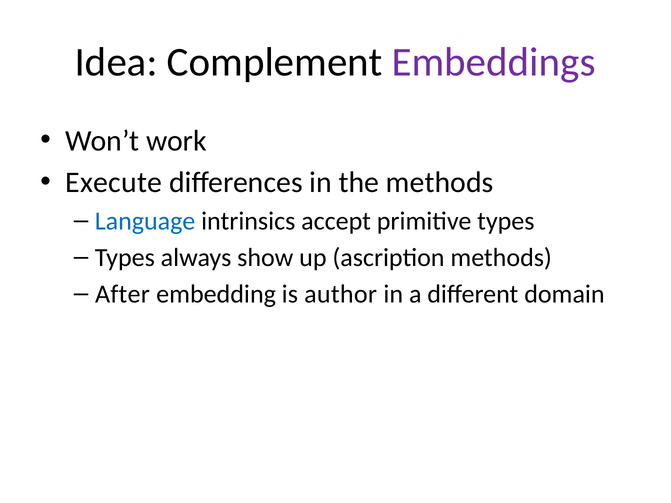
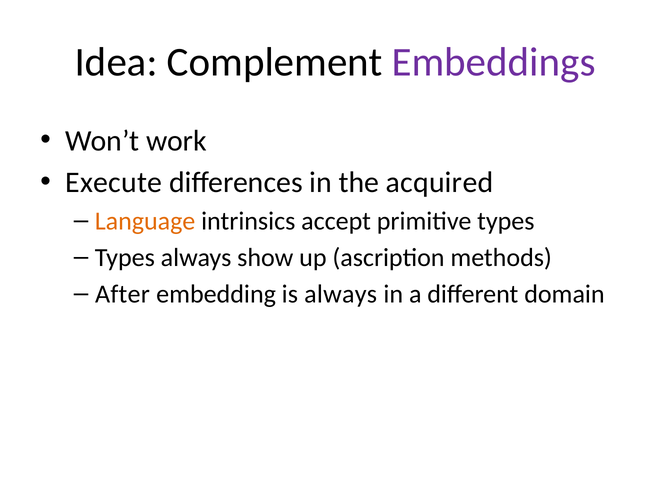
the methods: methods -> acquired (440, 183)
Language colour: blue -> orange (145, 221)
is author: author -> always (341, 294)
